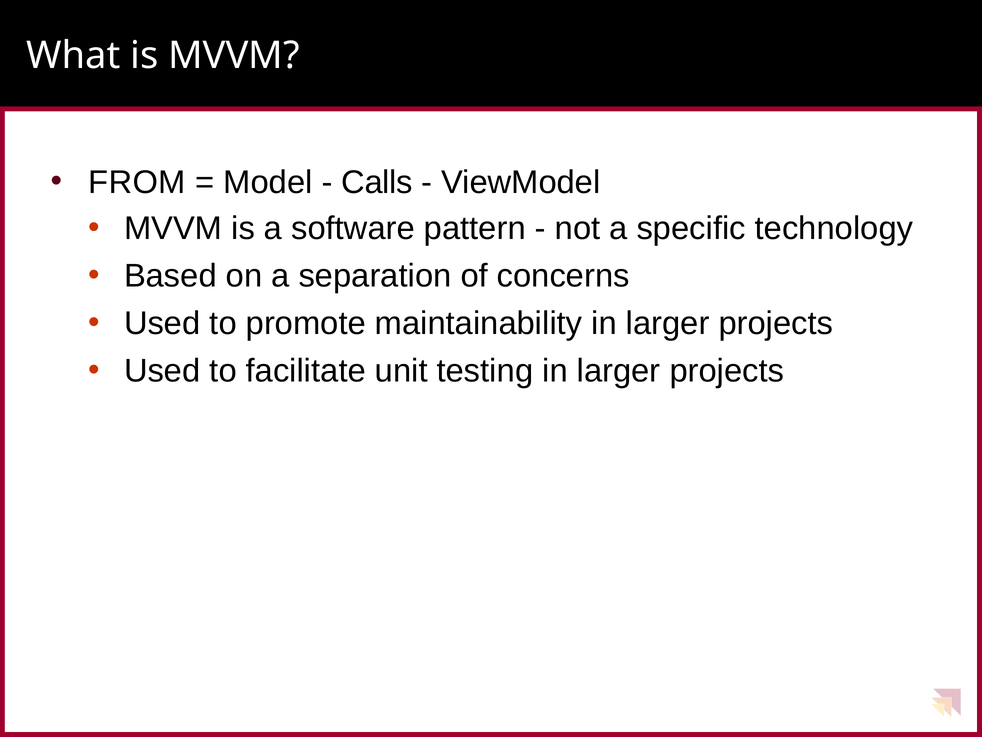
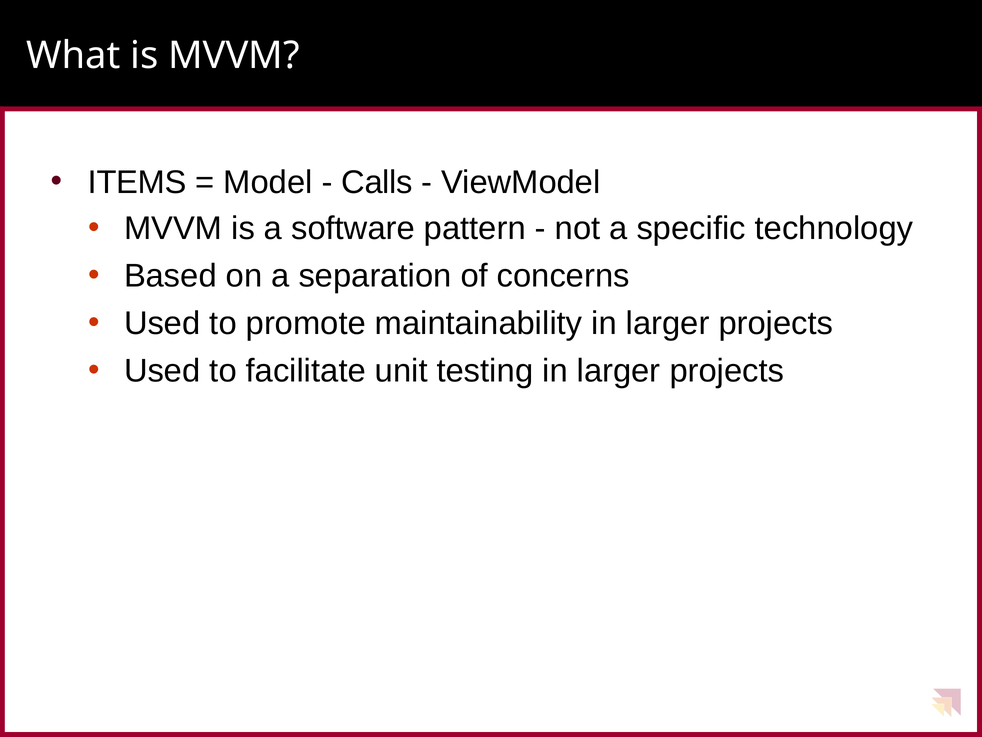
FROM: FROM -> ITEMS (137, 182)
